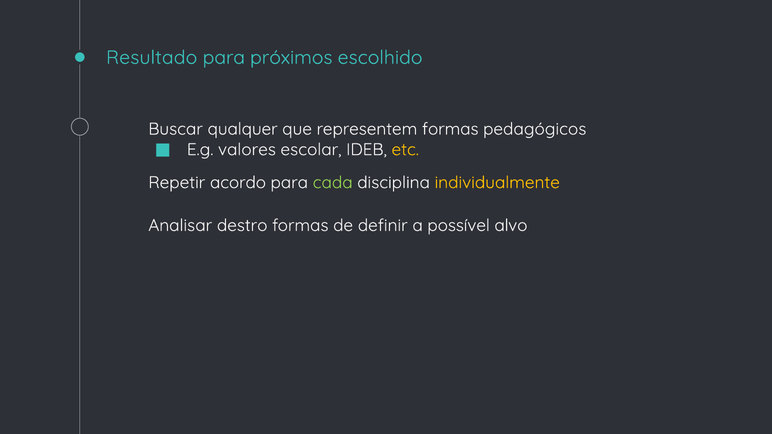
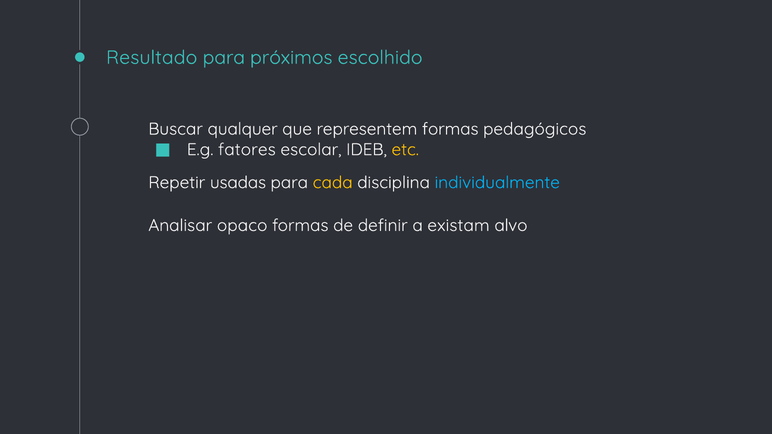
valores: valores -> fatores (247, 150)
acordo: acordo -> usadas (238, 183)
cada colour: light green -> yellow (333, 183)
individualmente colour: yellow -> light blue (497, 183)
destro: destro -> opaco (242, 226)
possível: possível -> existam (458, 226)
